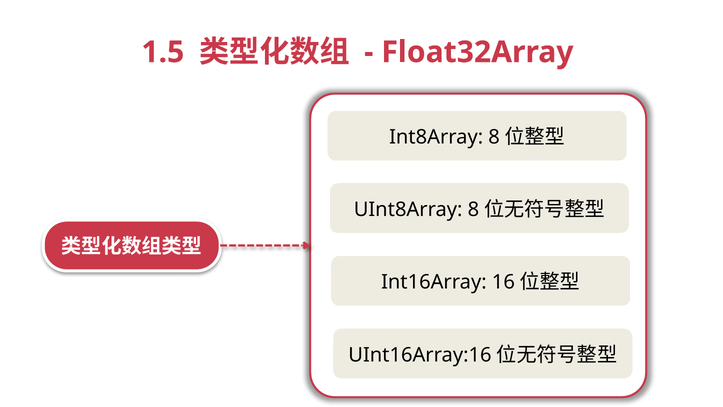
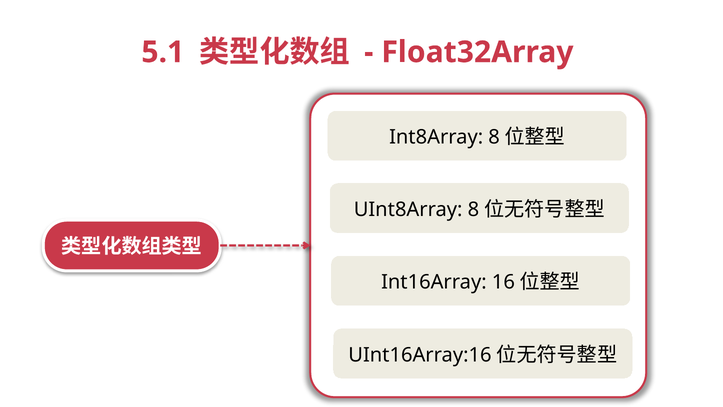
1.5: 1.5 -> 5.1 (163, 52)
